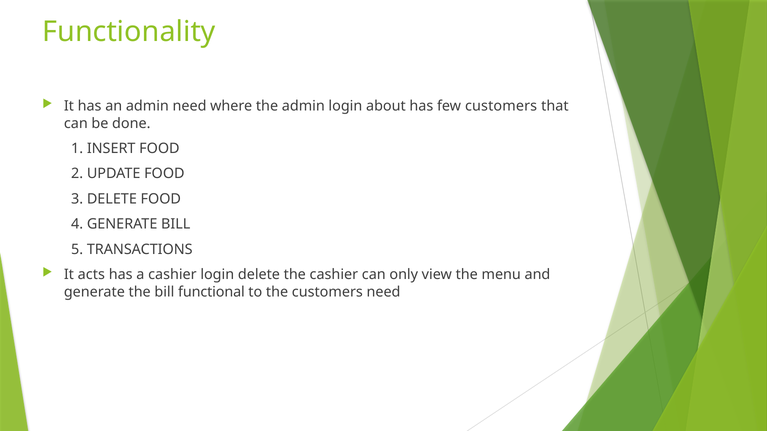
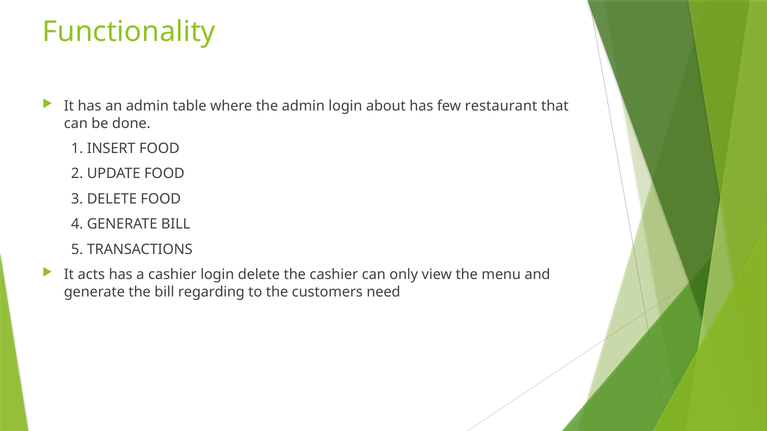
admin need: need -> table (190, 106)
few customers: customers -> restaurant (501, 106)
functional: functional -> regarding (211, 292)
